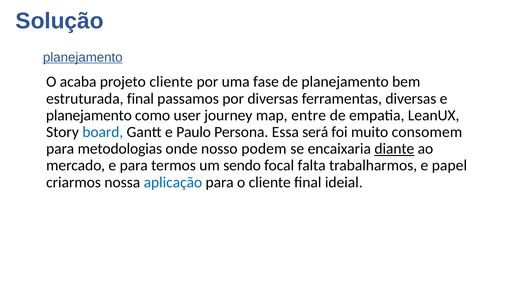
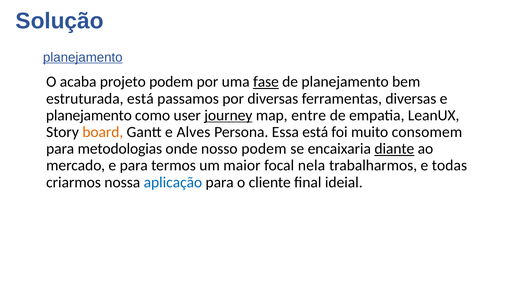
projeto cliente: cliente -> podem (171, 82)
fase underline: none -> present (266, 82)
estruturada final: final -> está (140, 98)
journey underline: none -> present (228, 115)
board colour: blue -> orange (103, 132)
Paulo: Paulo -> Alves (193, 132)
Essa será: será -> está (315, 132)
sendo: sendo -> maior (242, 165)
falta: falta -> nela (312, 165)
papel: papel -> todas (449, 165)
